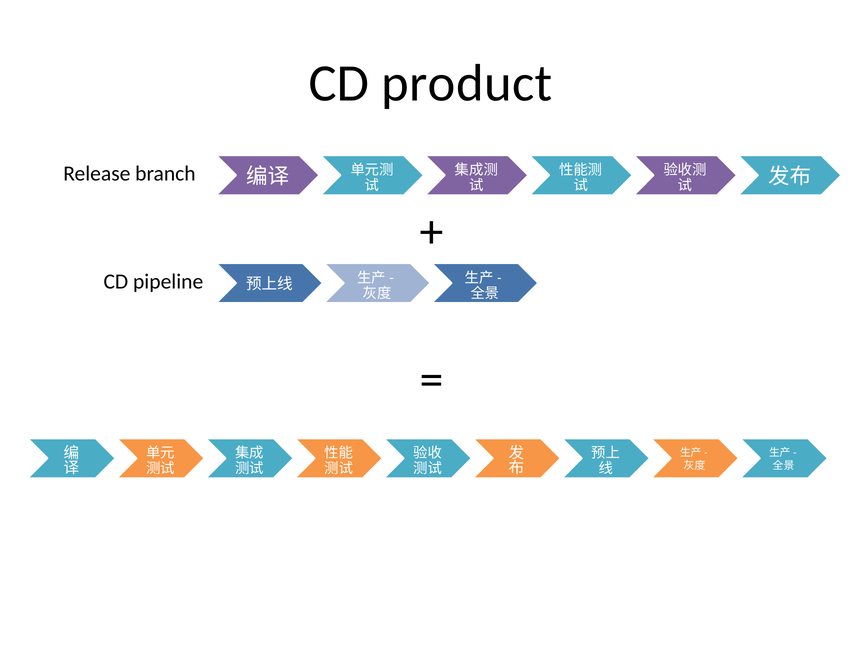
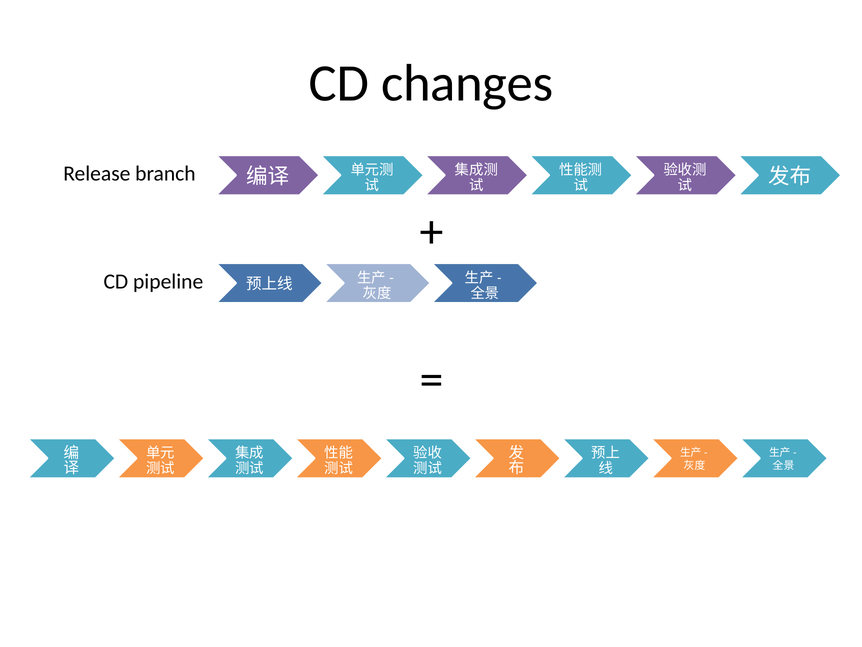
product: product -> changes (467, 83)
